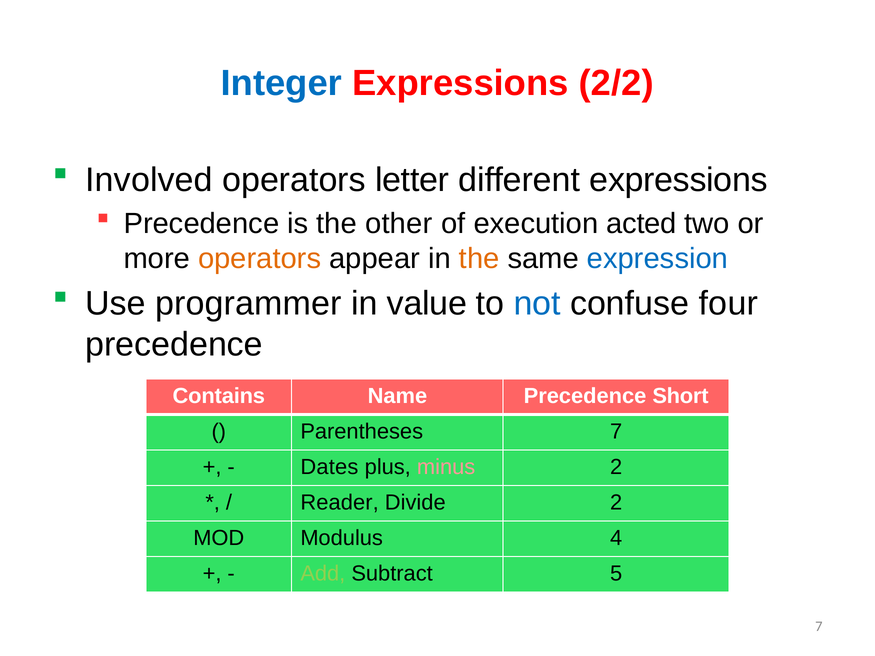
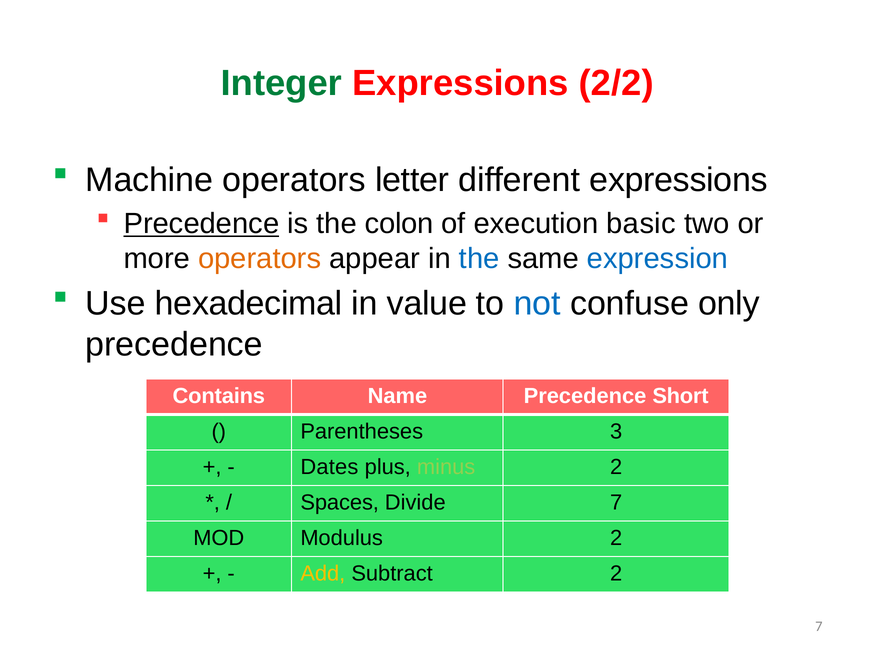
Integer colour: blue -> green (281, 83)
Involved: Involved -> Machine (149, 180)
Precedence underline: none -> present (201, 224)
other: other -> colon (399, 224)
acted: acted -> basic (641, 224)
the colour: orange -> blue (479, 259)
programmer: programmer -> hexadecimal (249, 304)
four: four -> only (729, 304)
Parentheses 7: 7 -> 3 (616, 432)
minus colour: pink -> light green (446, 467)
Reader: Reader -> Spaces (340, 503)
Divide 2: 2 -> 7 (616, 503)
Modulus 4: 4 -> 2 (616, 538)
Add colour: light green -> yellow (323, 574)
Subtract 5: 5 -> 2 (616, 574)
